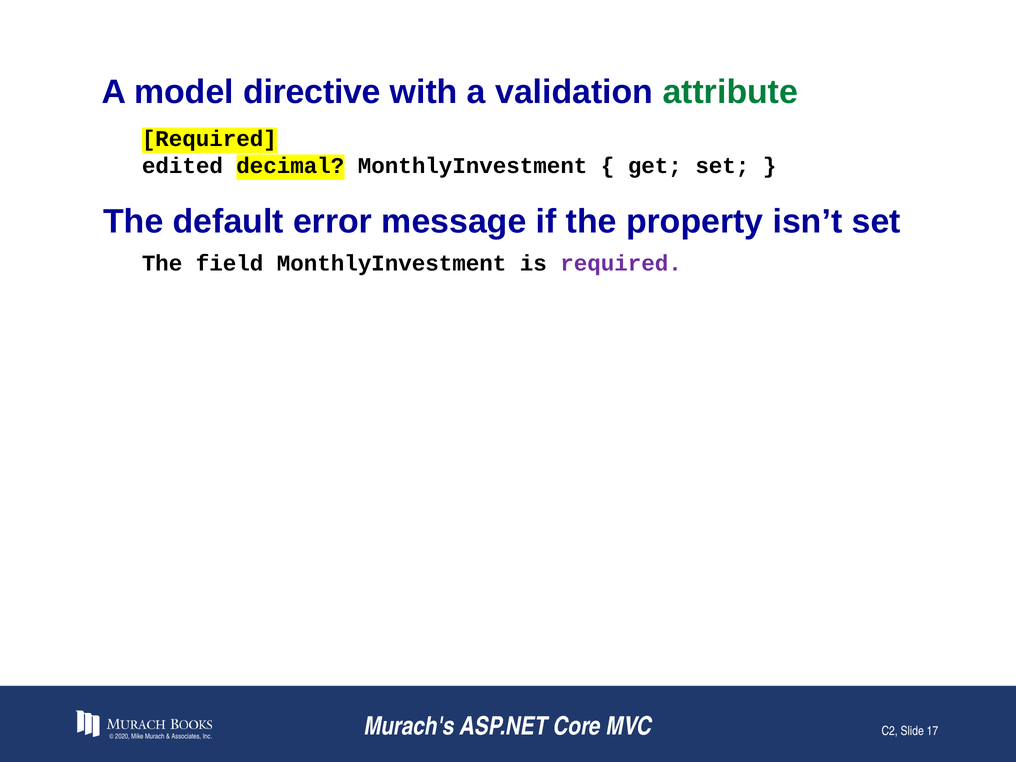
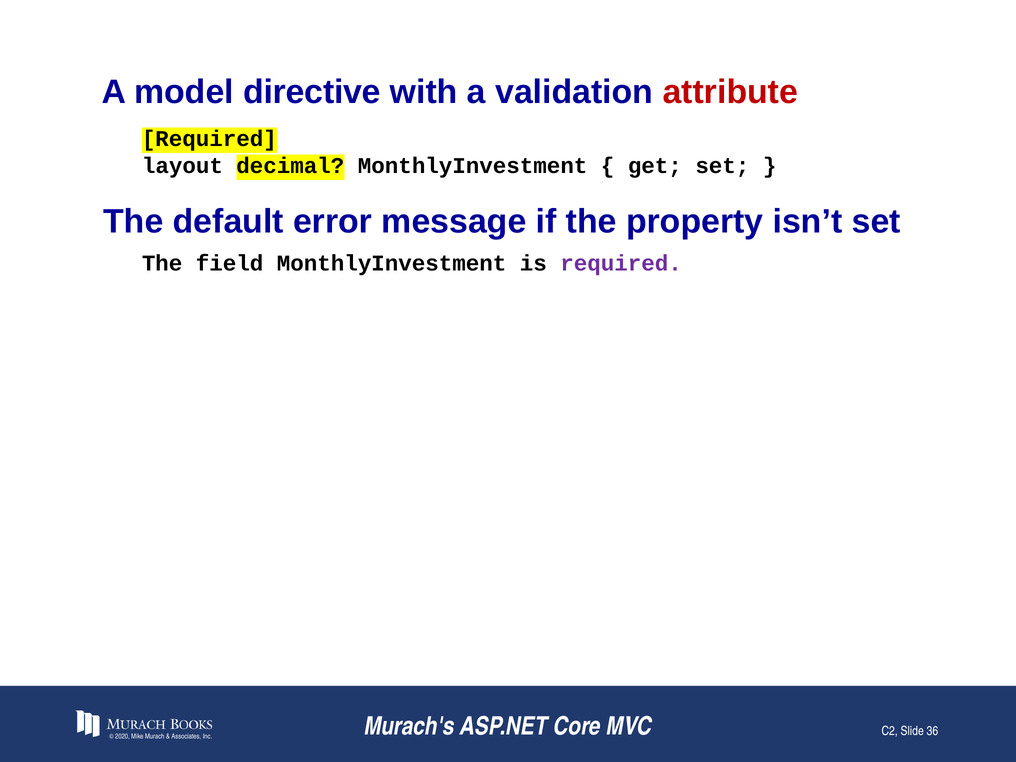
attribute colour: green -> red (730, 92)
edited: edited -> layout (182, 166)
17: 17 -> 36 (932, 731)
